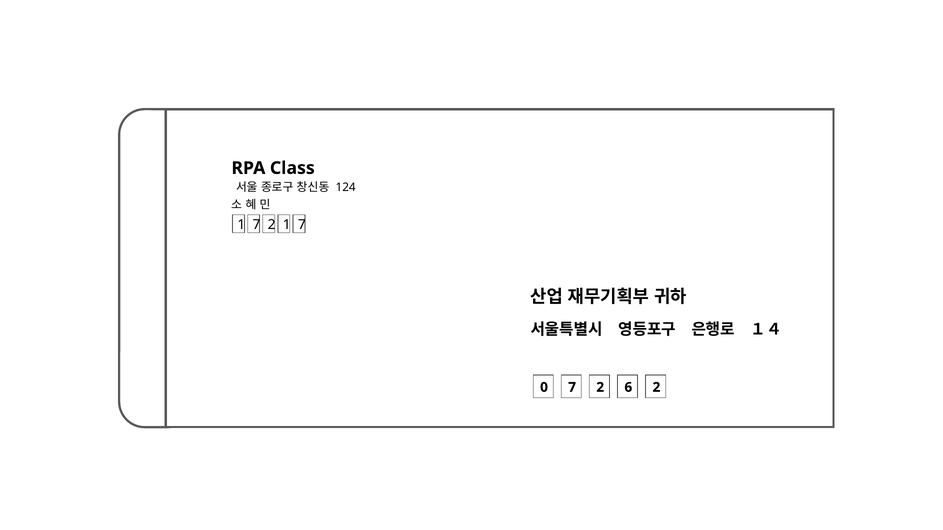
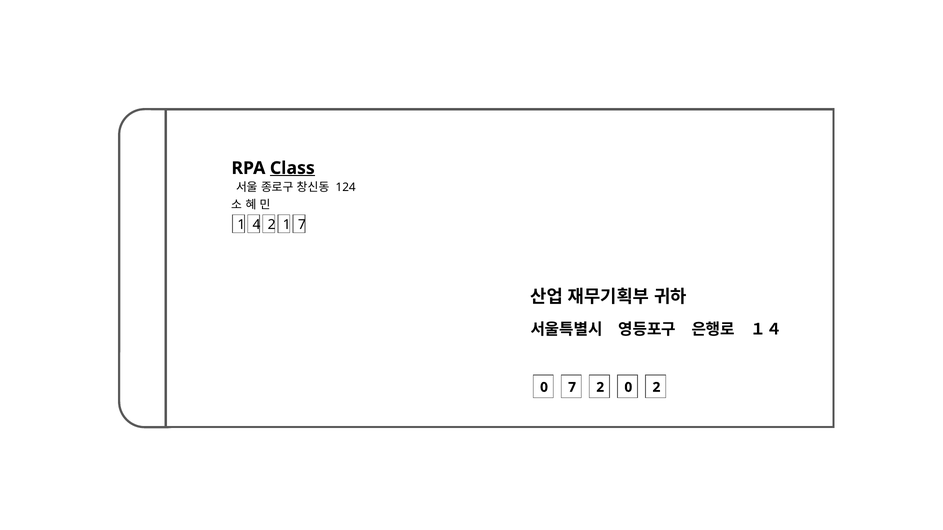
Class underline: none -> present (292, 168)
7: 7 -> 4 (257, 225)
2 6: 6 -> 0 (628, 388)
